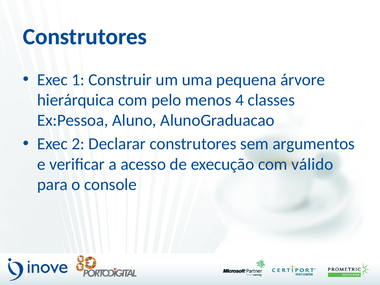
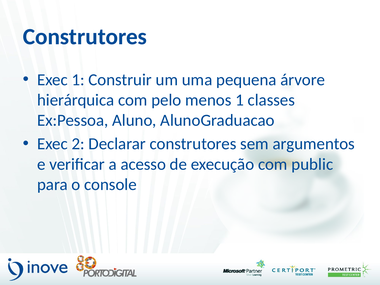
menos 4: 4 -> 1 (240, 100)
válido: válido -> public (312, 164)
